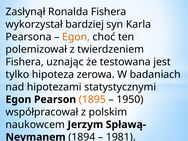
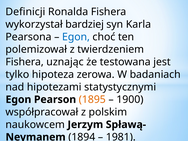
Zasłynął: Zasłynął -> Definicji (25, 12)
Egon colour: orange -> blue (76, 37)
1950: 1950 -> 1900 (130, 100)
